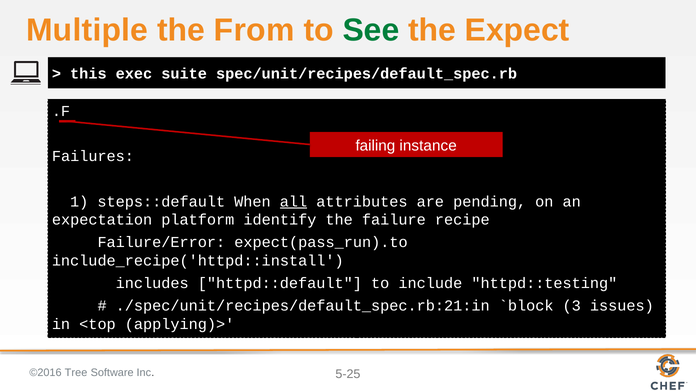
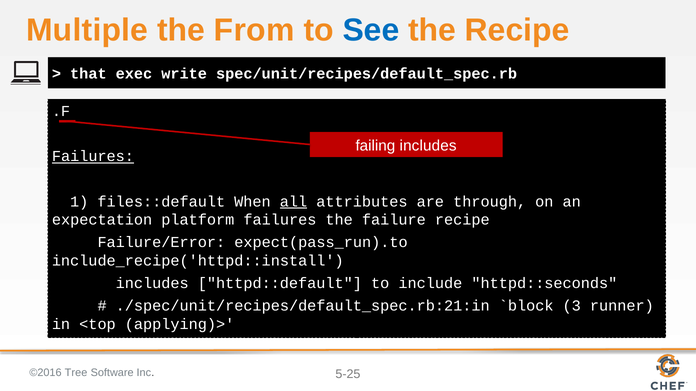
See colour: green -> blue (371, 30)
the Expect: Expect -> Recipe (517, 30)
this: this -> that (88, 74)
suite: suite -> write (184, 74)
failing instance: instance -> includes (428, 146)
Failures underline: none -> present (93, 157)
steps::default: steps::default -> files::default (161, 202)
pending: pending -> through (490, 202)
platform identify: identify -> failures (280, 220)
httpd::testing: httpd::testing -> httpd::seconds (544, 284)
issues: issues -> runner (622, 306)
